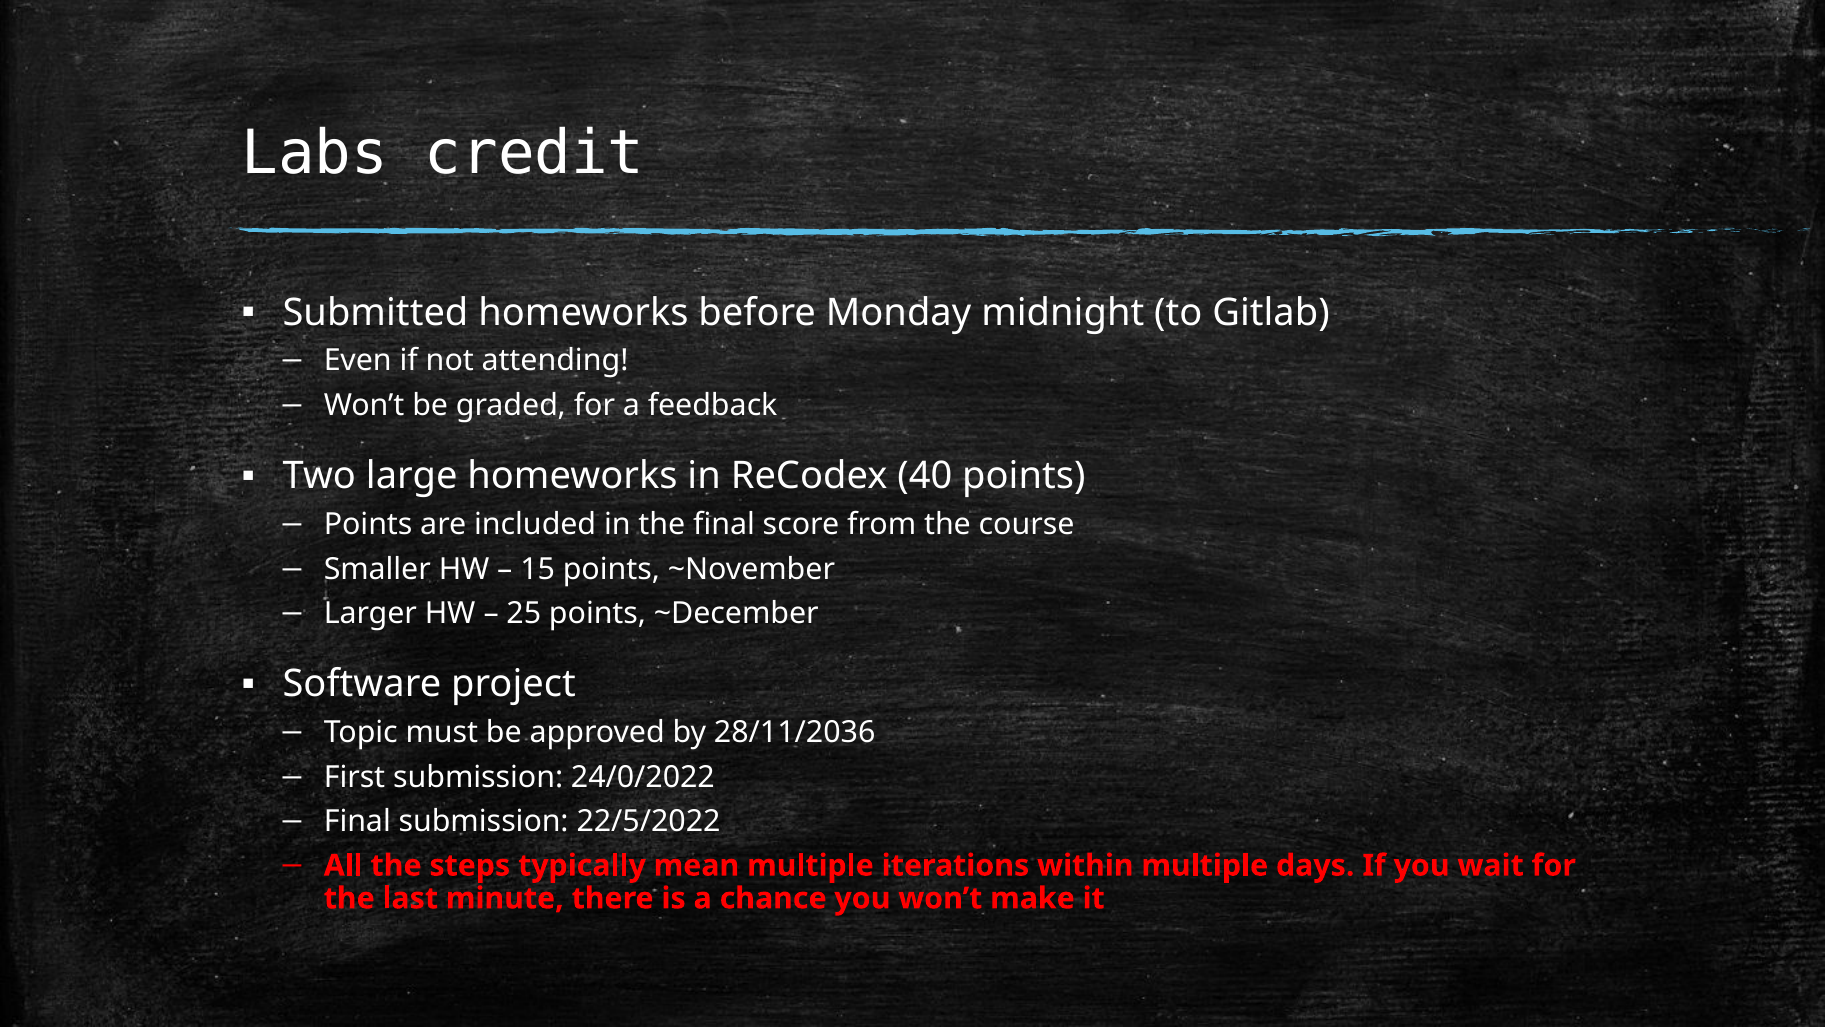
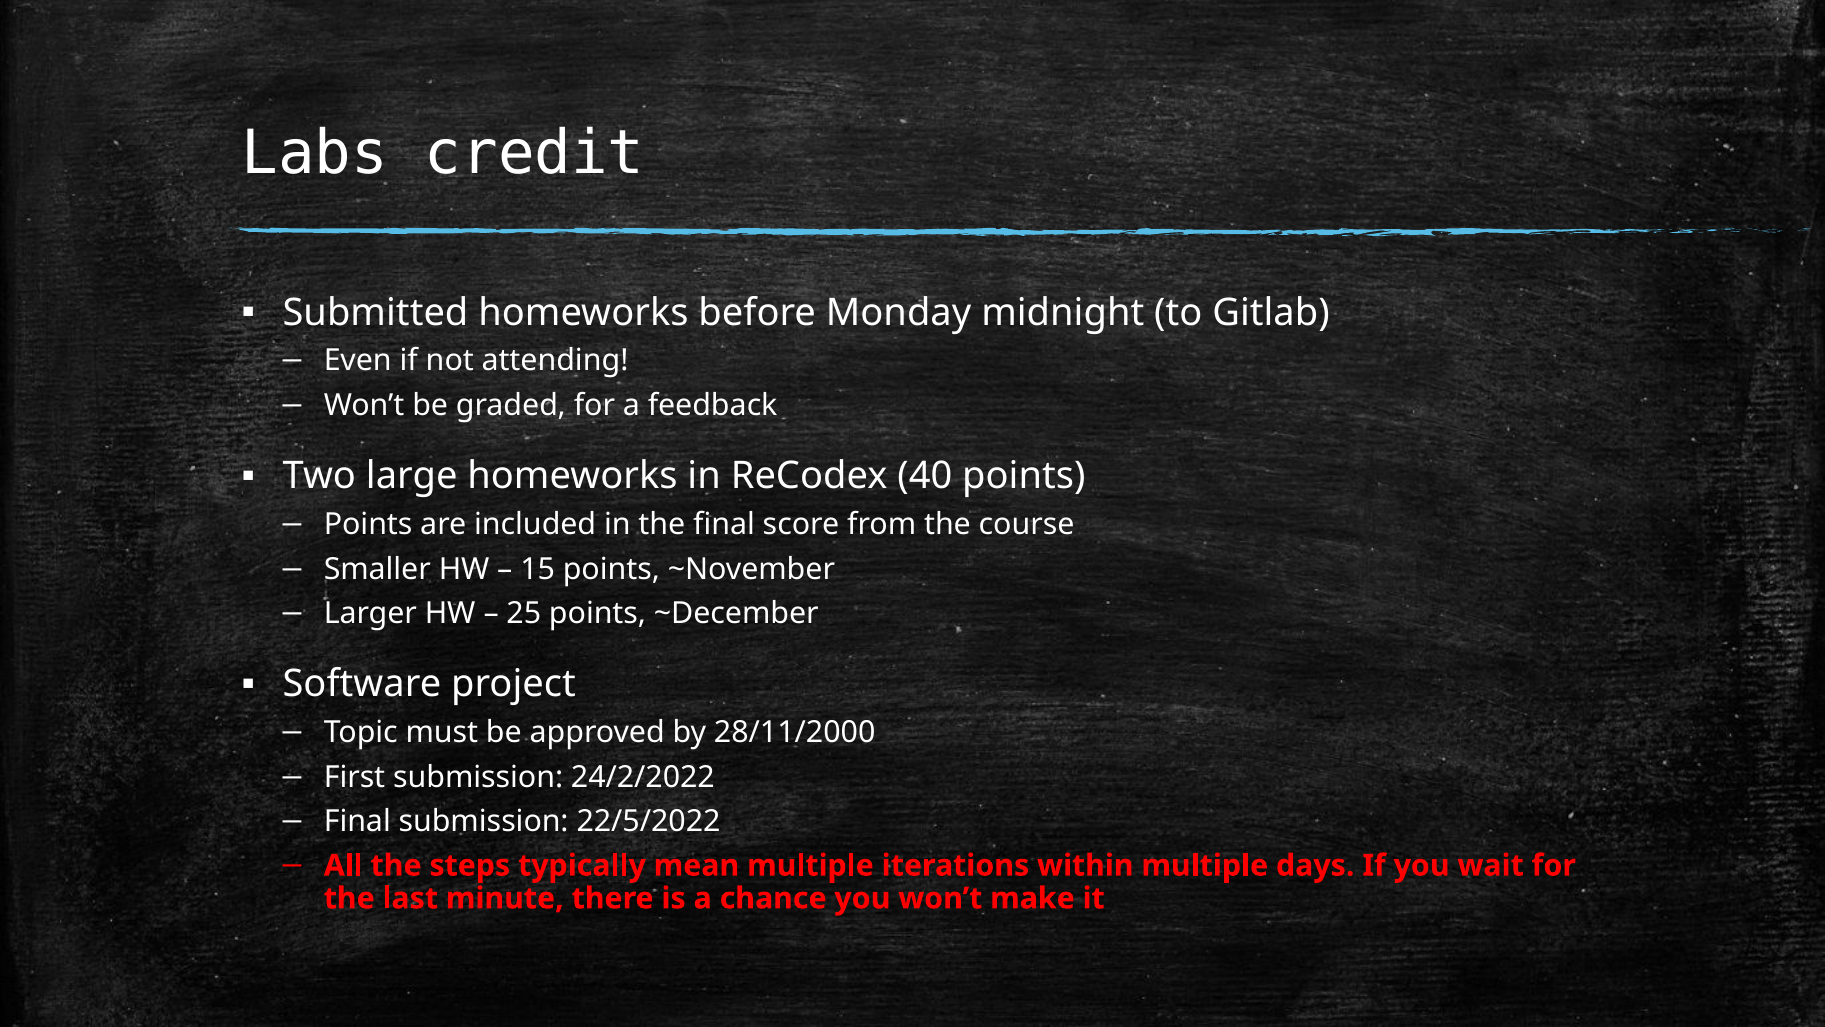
28/11/2036: 28/11/2036 -> 28/11/2000 (795, 733)
24/0/2022: 24/0/2022 -> 24/2/2022 (643, 777)
